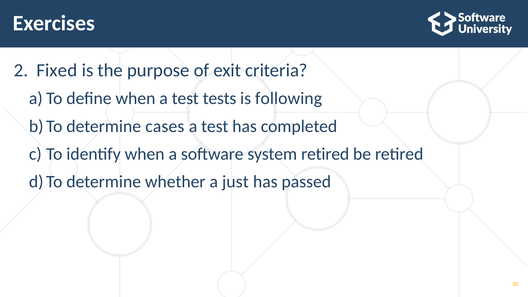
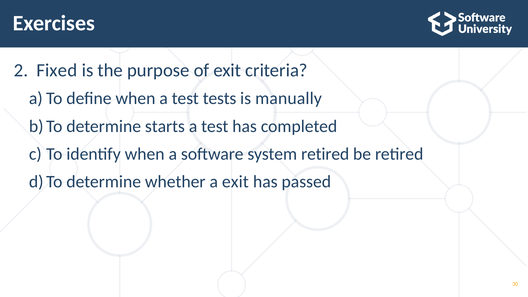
following: following -> manually (289, 99)
cases: cases -> starts (165, 126)
a just: just -> exit (235, 182)
